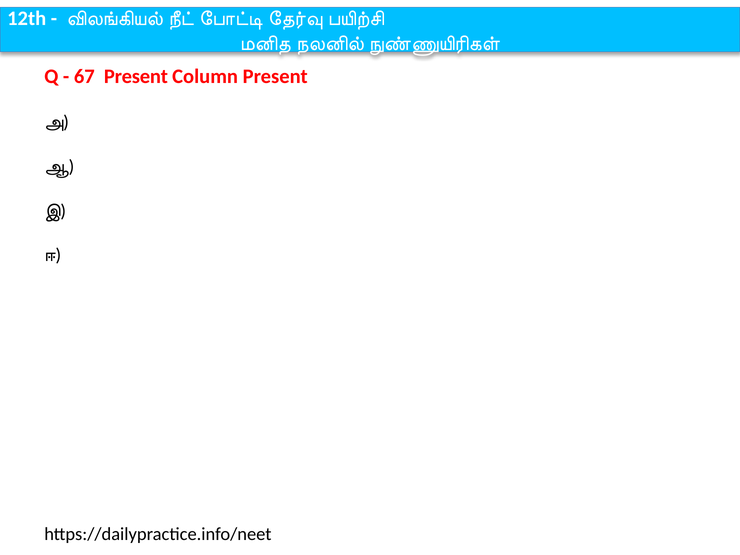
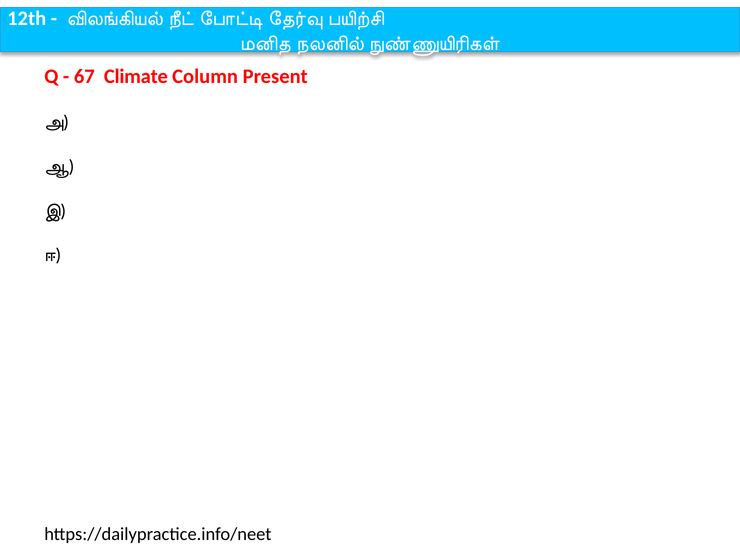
67 Present: Present -> Climate (136, 77)
